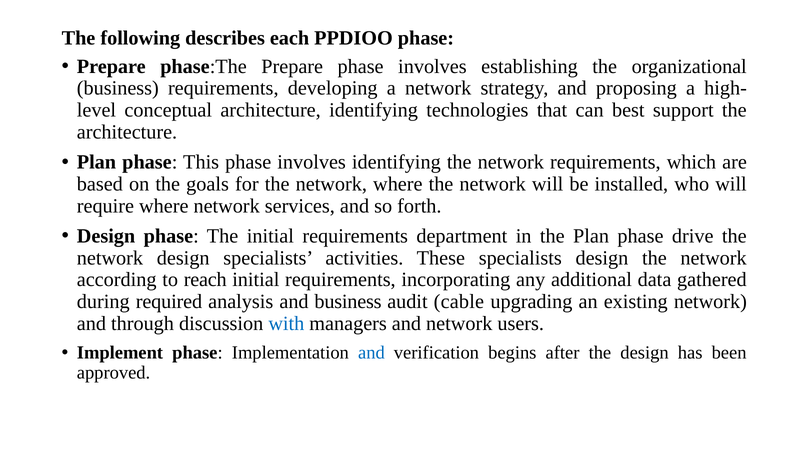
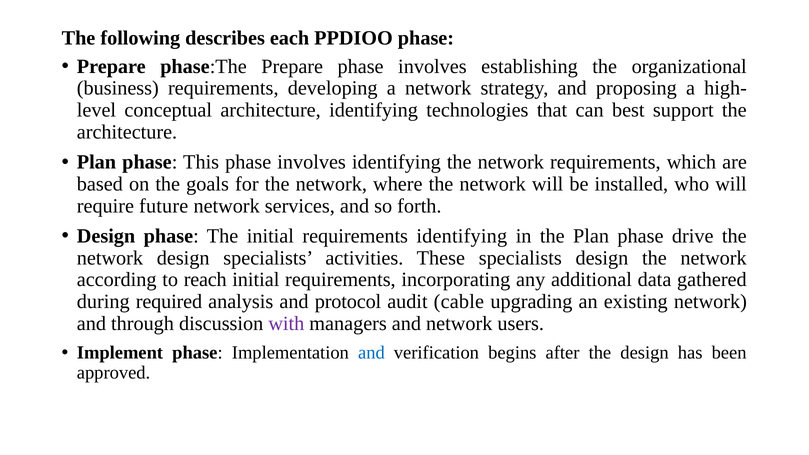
require where: where -> future (164, 206)
requirements department: department -> identifying (462, 236)
and business: business -> protocol (348, 302)
with colour: blue -> purple (286, 323)
